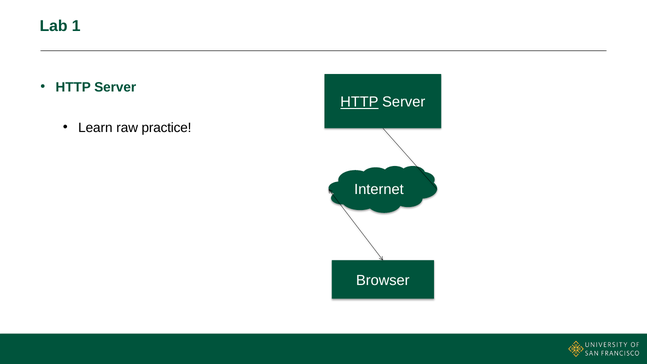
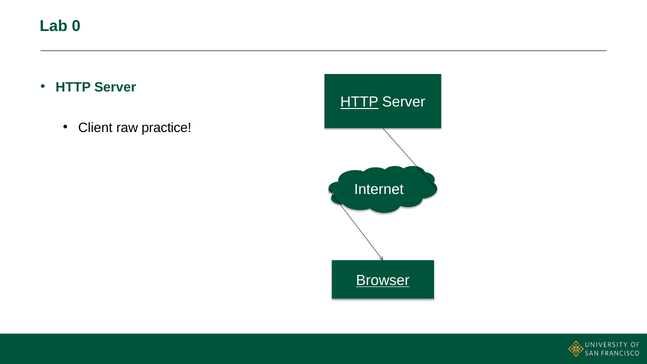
1: 1 -> 0 (76, 26)
Learn: Learn -> Client (95, 128)
Browser underline: none -> present (383, 280)
